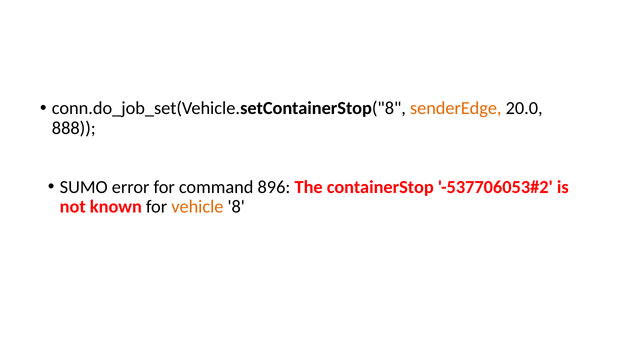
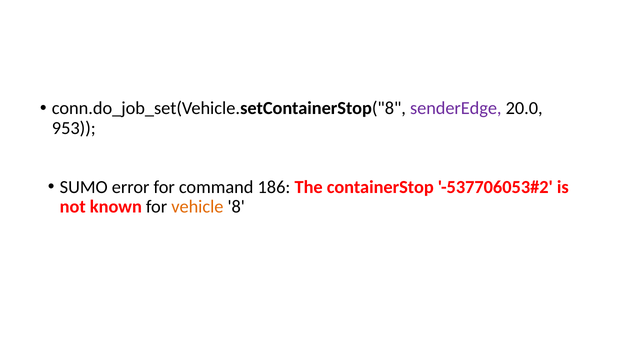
senderEdge colour: orange -> purple (456, 108)
888: 888 -> 953 (74, 128)
896: 896 -> 186 (274, 187)
